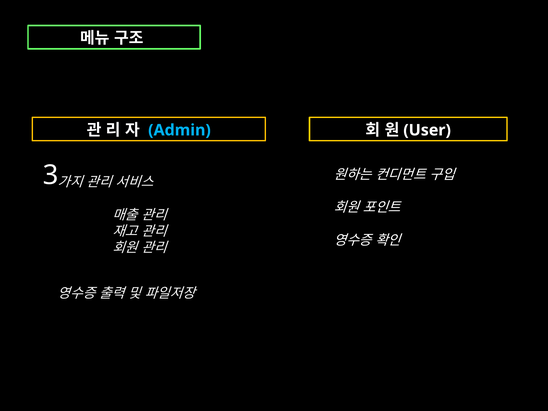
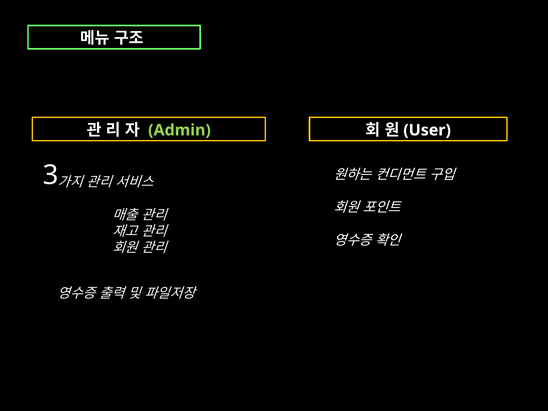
Admin colour: light blue -> light green (179, 130)
